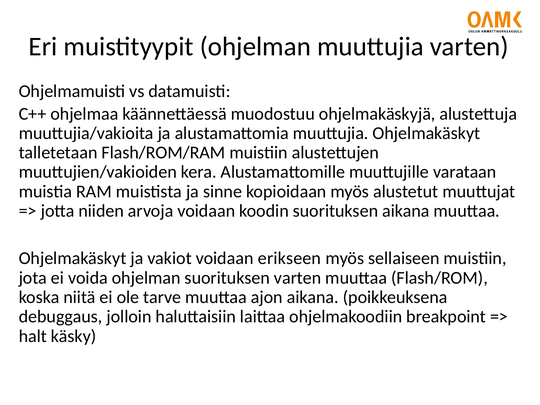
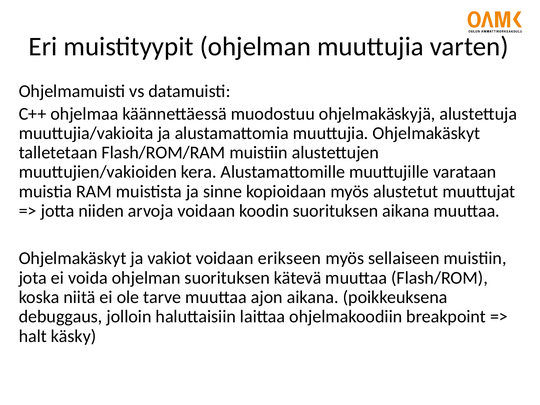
suorituksen varten: varten -> kätevä (298, 278)
